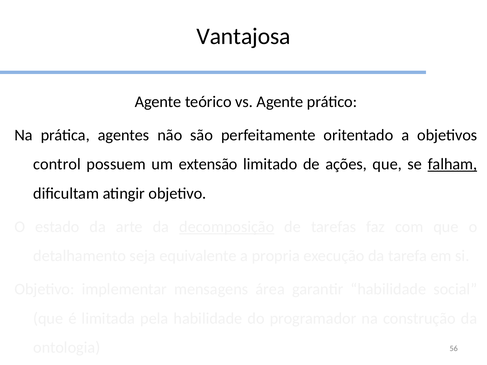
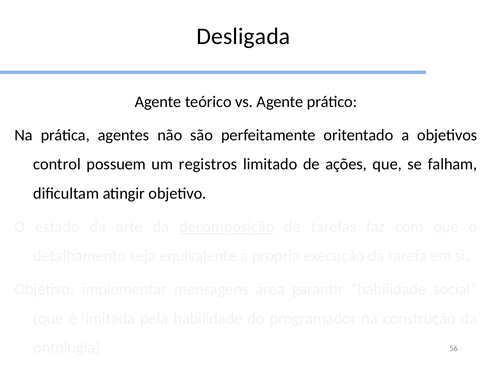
Vantajosa: Vantajosa -> Desligada (243, 36)
extensão: extensão -> registros (208, 164)
falham underline: present -> none (452, 164)
